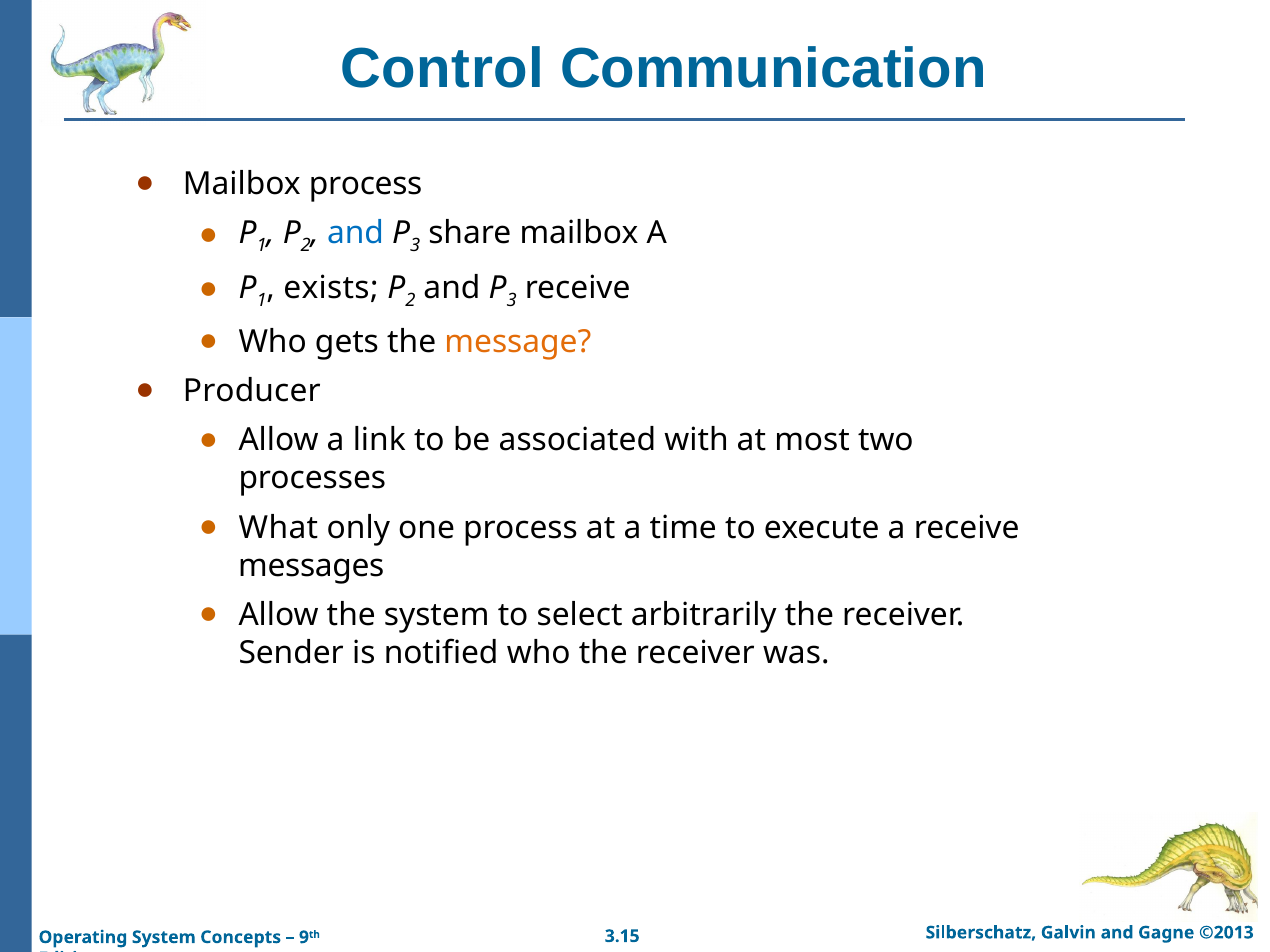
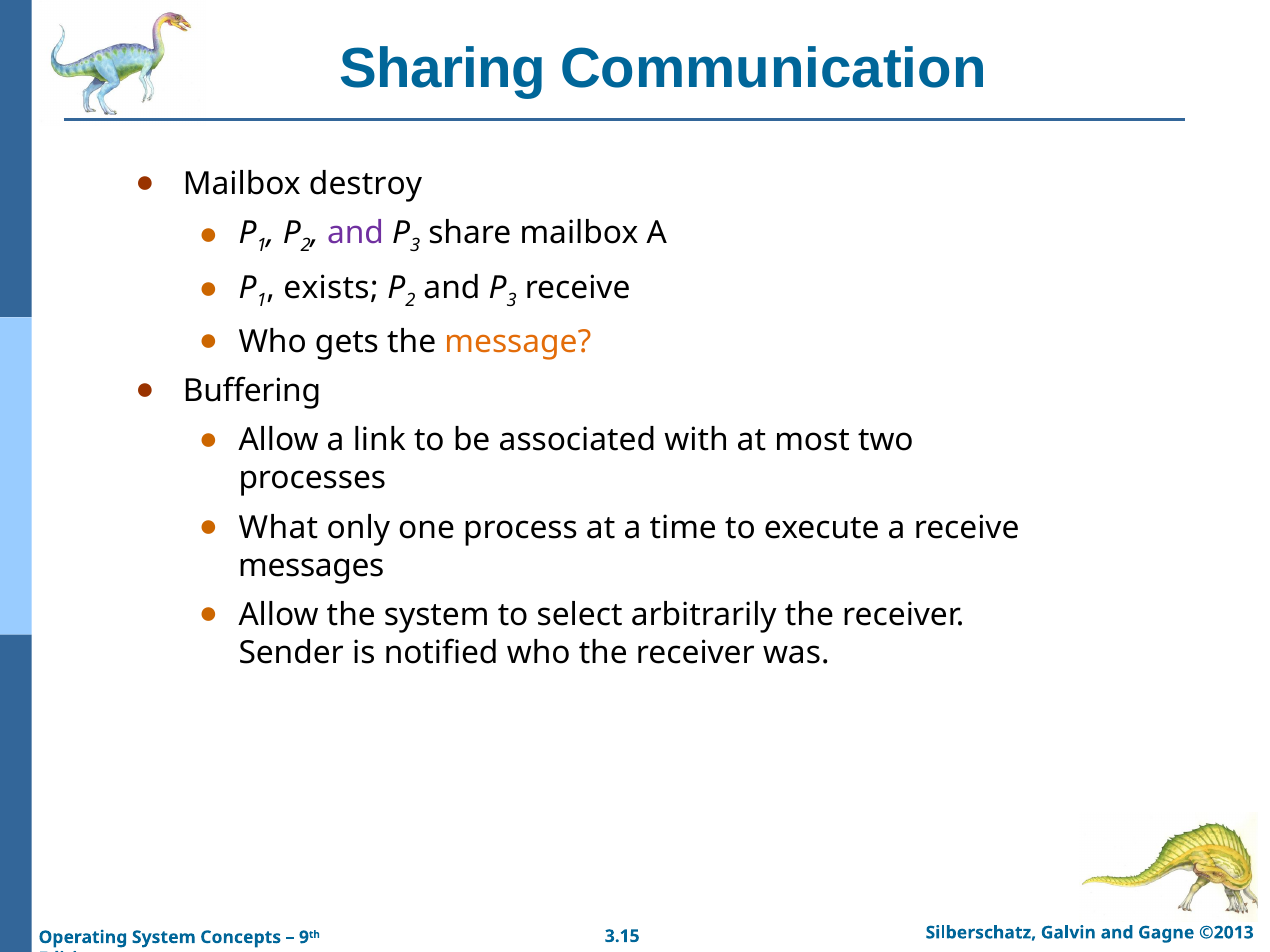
Control: Control -> Sharing (443, 69)
Mailbox process: process -> destroy (365, 184)
and colour: blue -> purple (355, 233)
Producer: Producer -> Buffering (252, 391)
